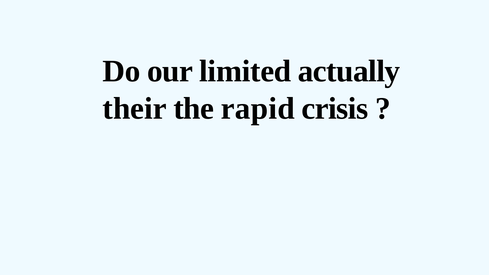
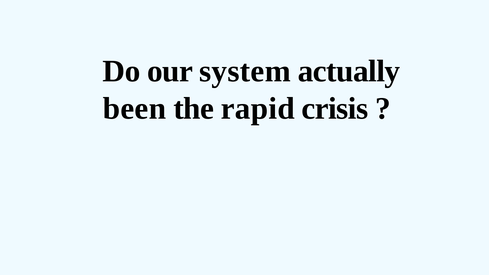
limited: limited -> system (245, 71)
their: their -> been (134, 109)
